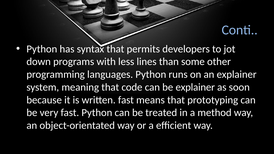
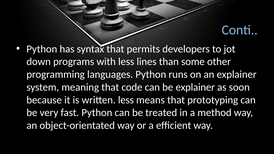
written fast: fast -> less (126, 100)
